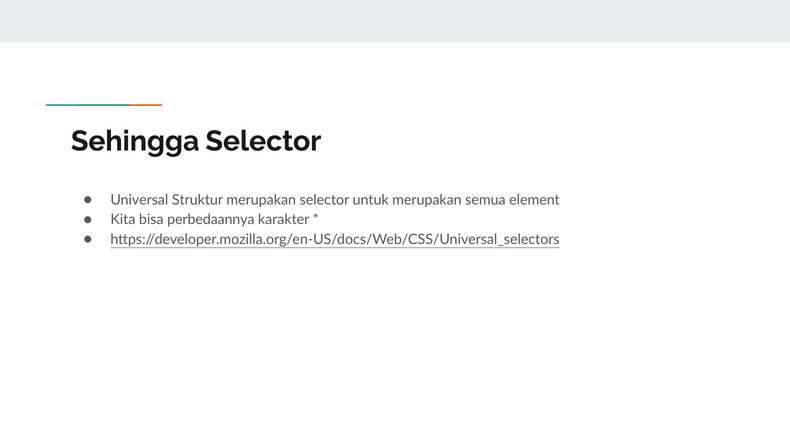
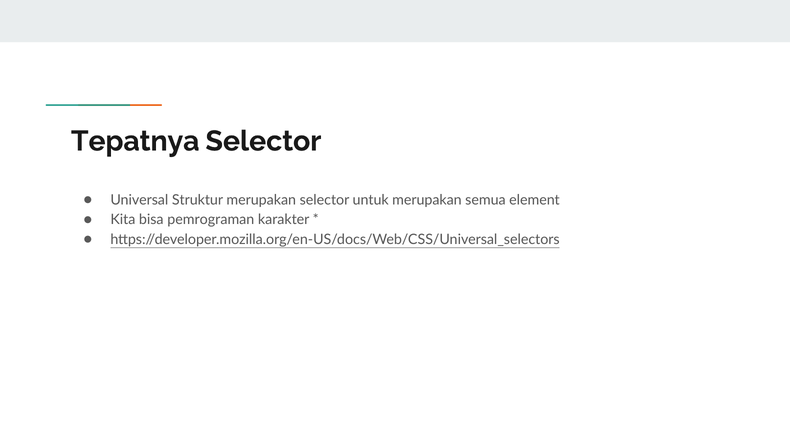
Sehingga: Sehingga -> Tepatnya (135, 141)
perbedaannya: perbedaannya -> pemrograman (211, 219)
